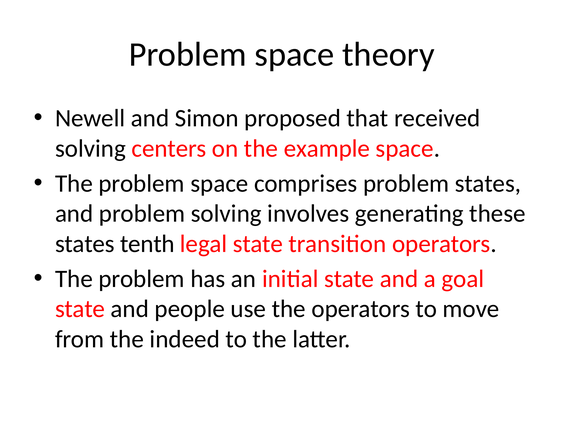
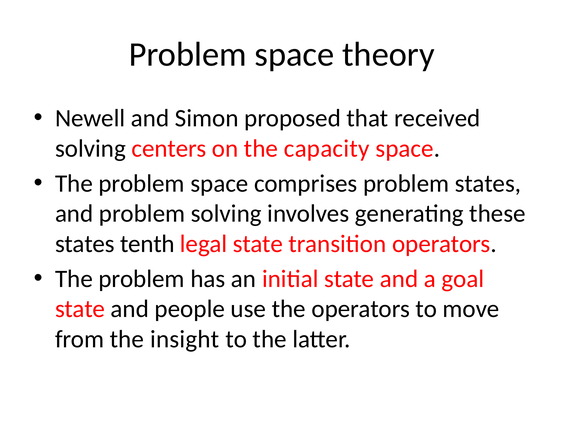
example: example -> capacity (327, 148)
indeed: indeed -> insight (185, 339)
